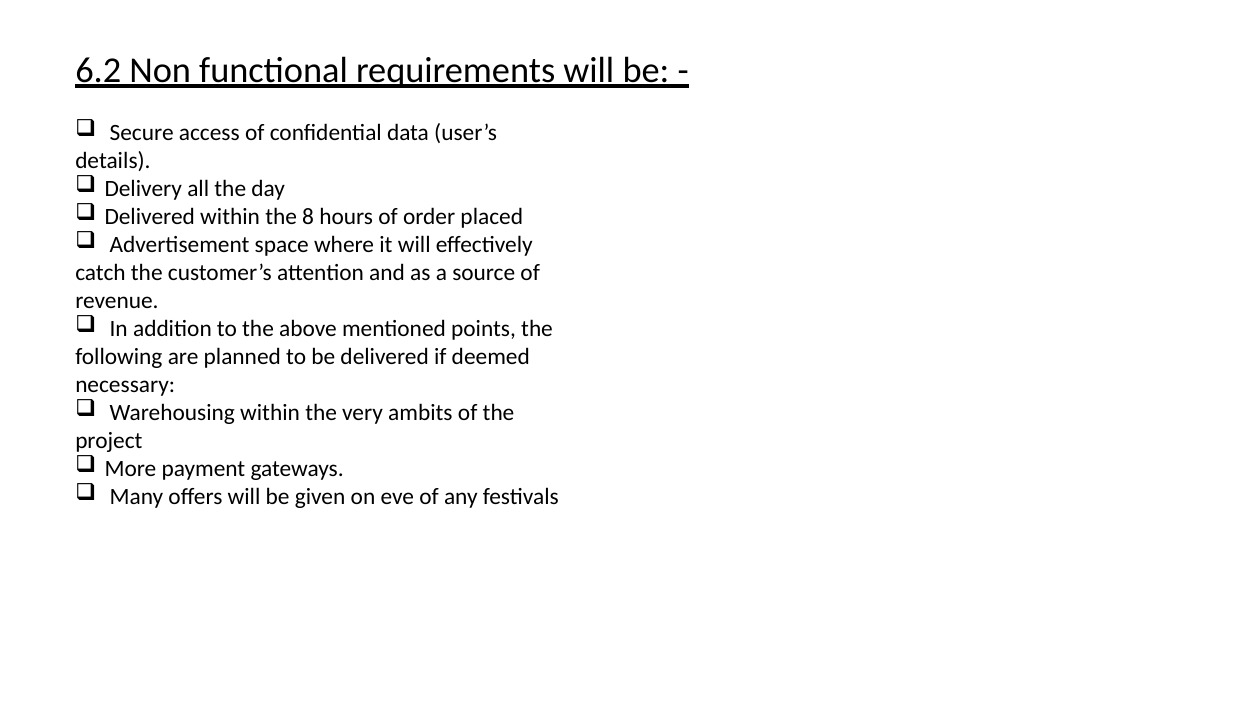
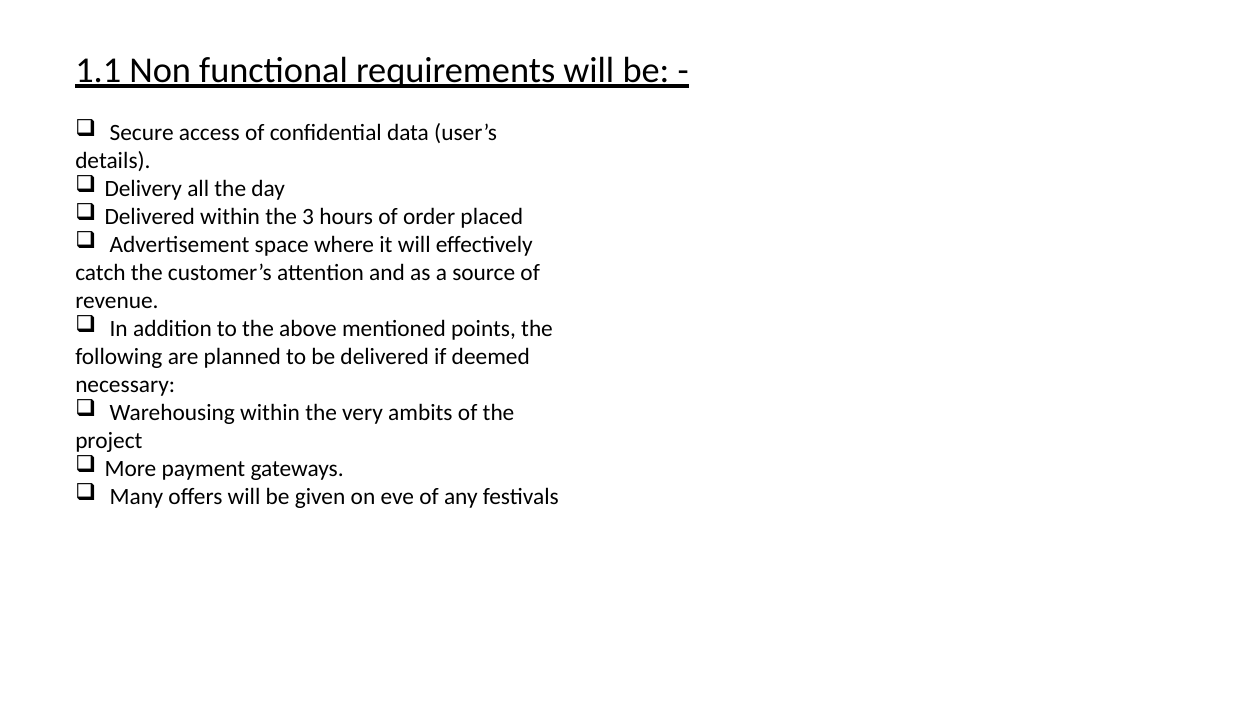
6.2: 6.2 -> 1.1 (98, 71)
8: 8 -> 3 (308, 217)
